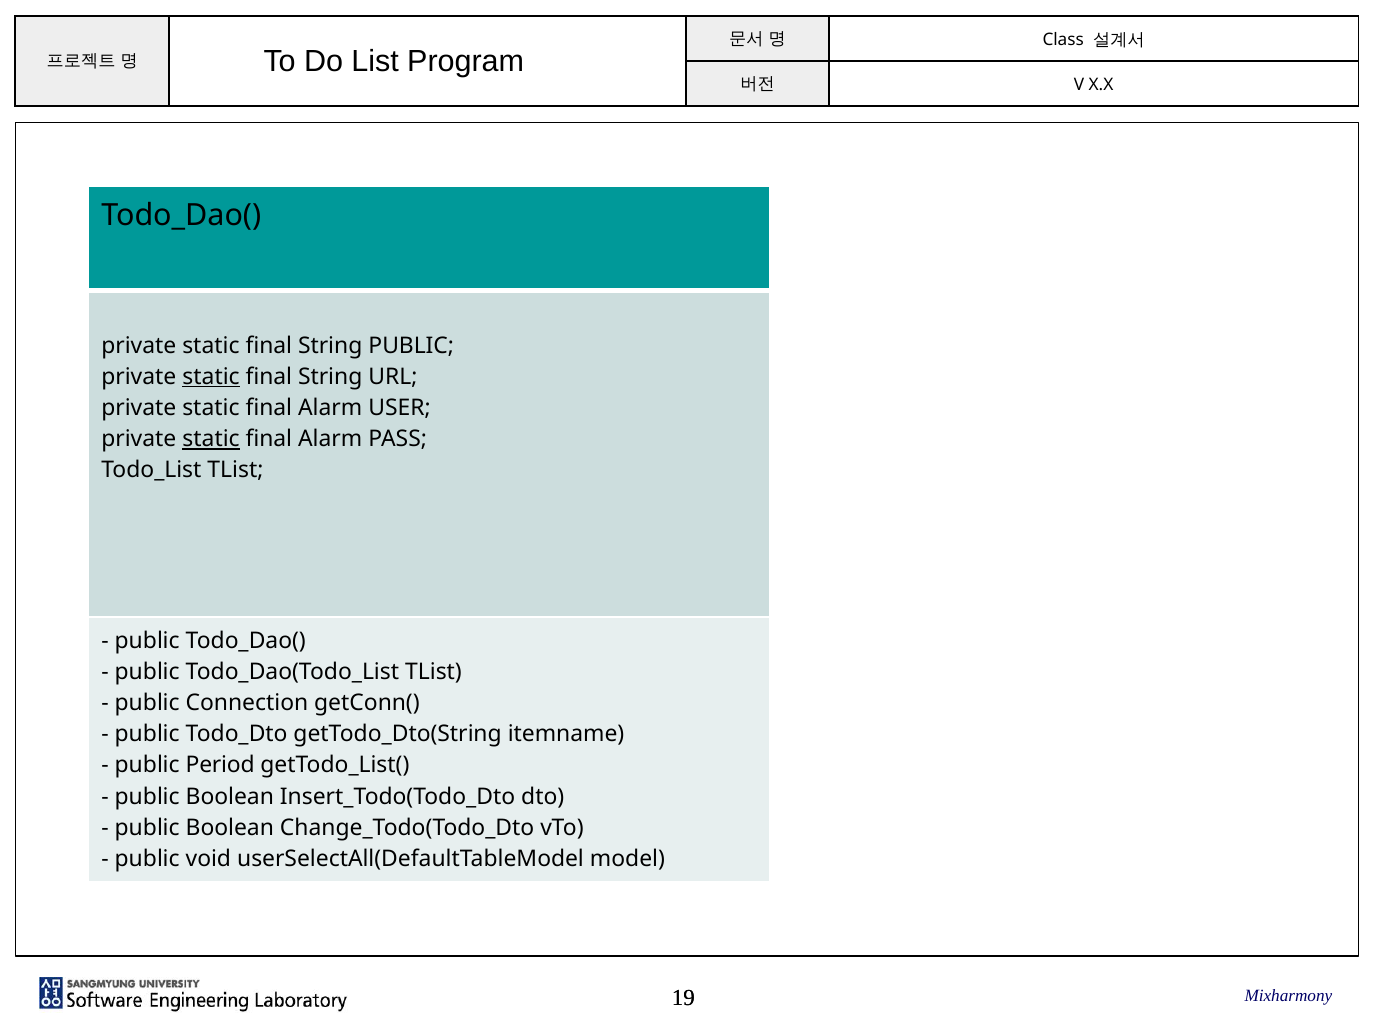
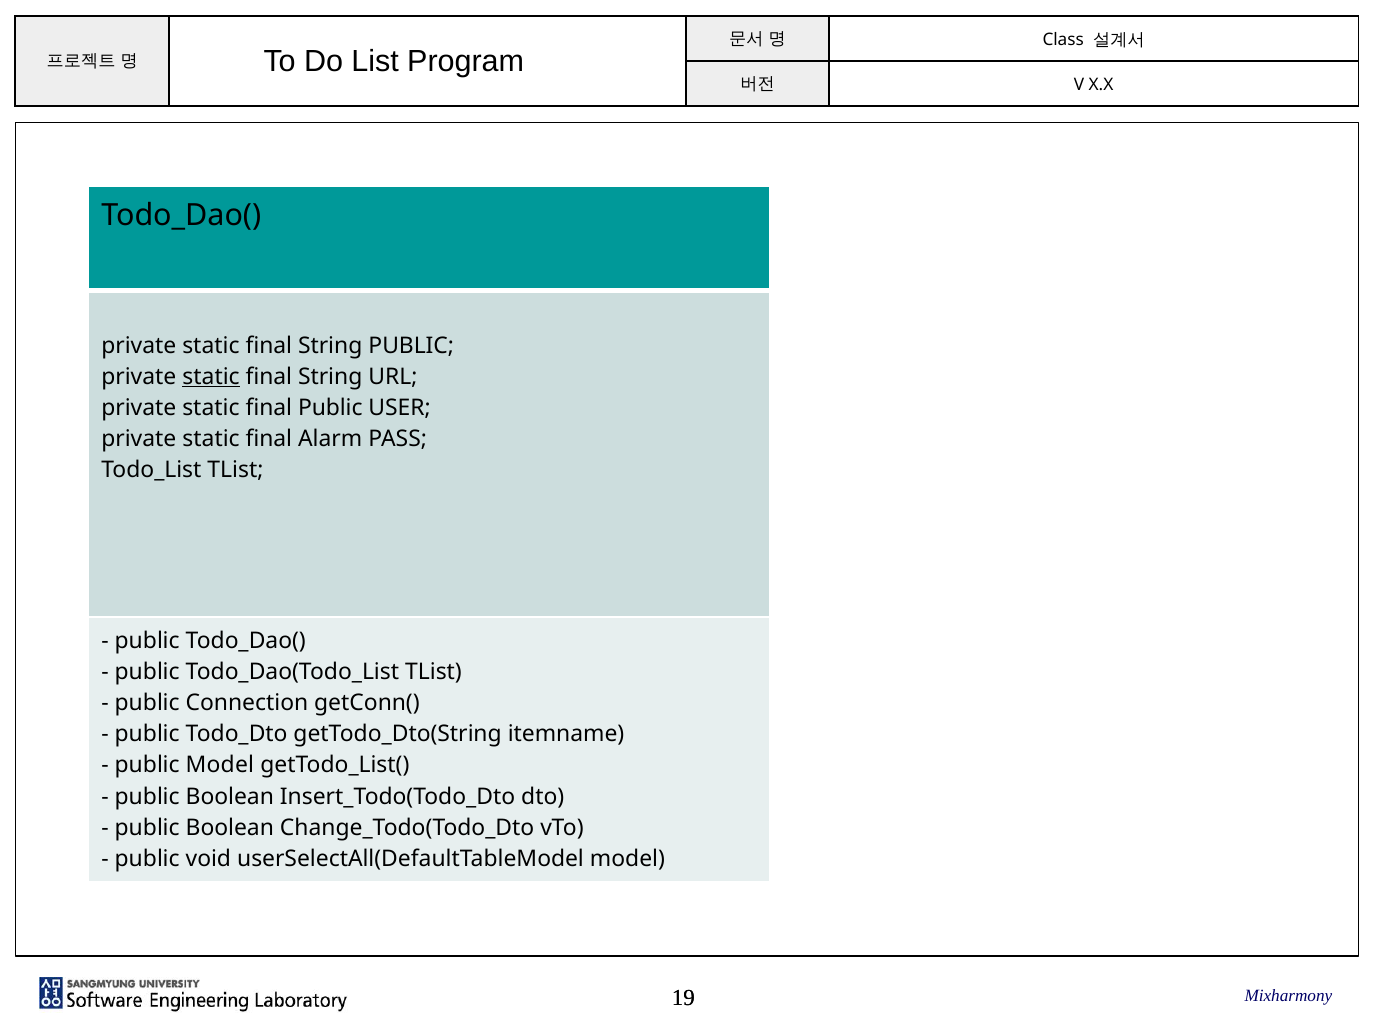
Alarm: Alarm -> Public (330, 408)
static underline: present -> none (211, 439)
public Period: Period -> Model (220, 765)
